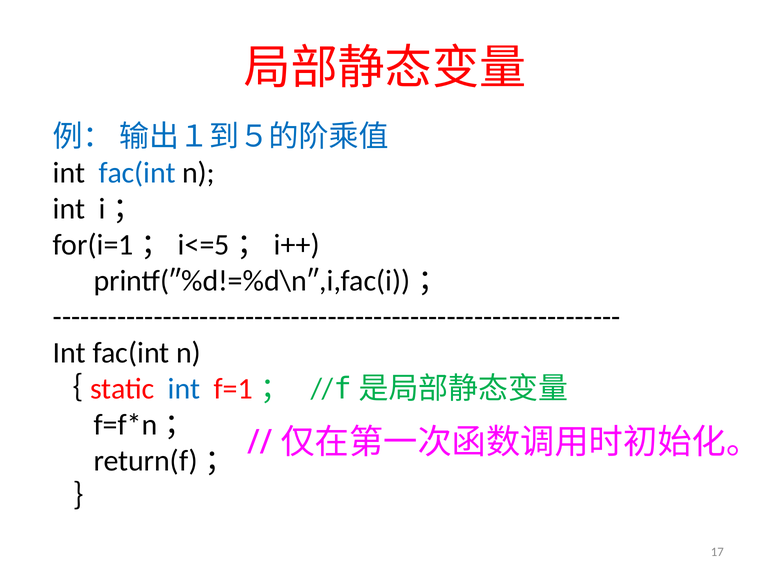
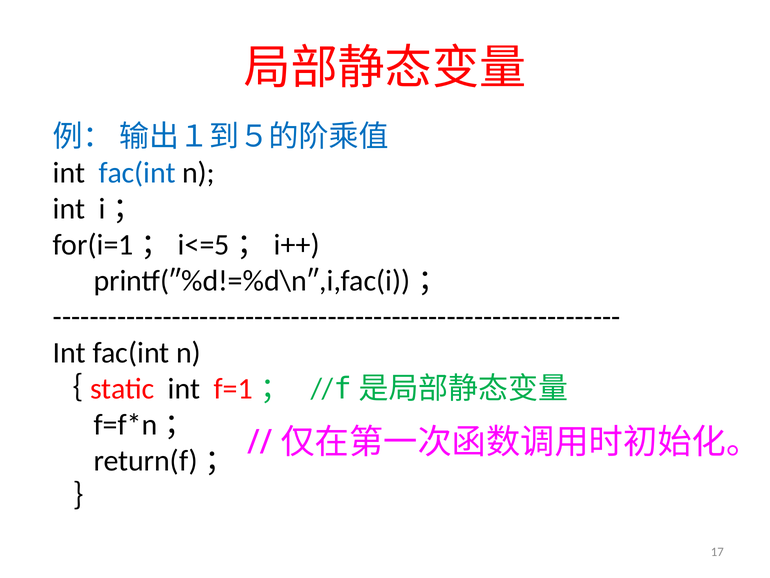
int colour: blue -> black (184, 388)
